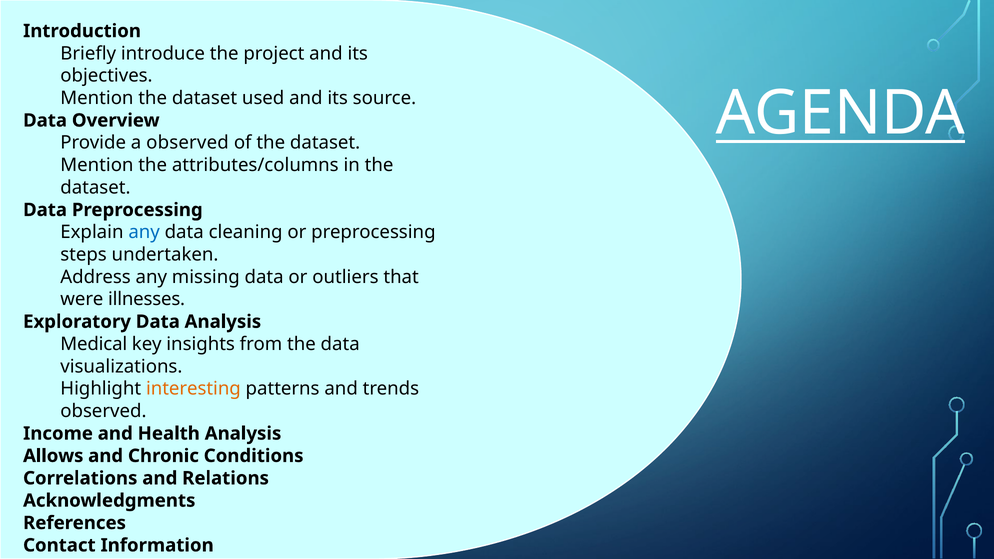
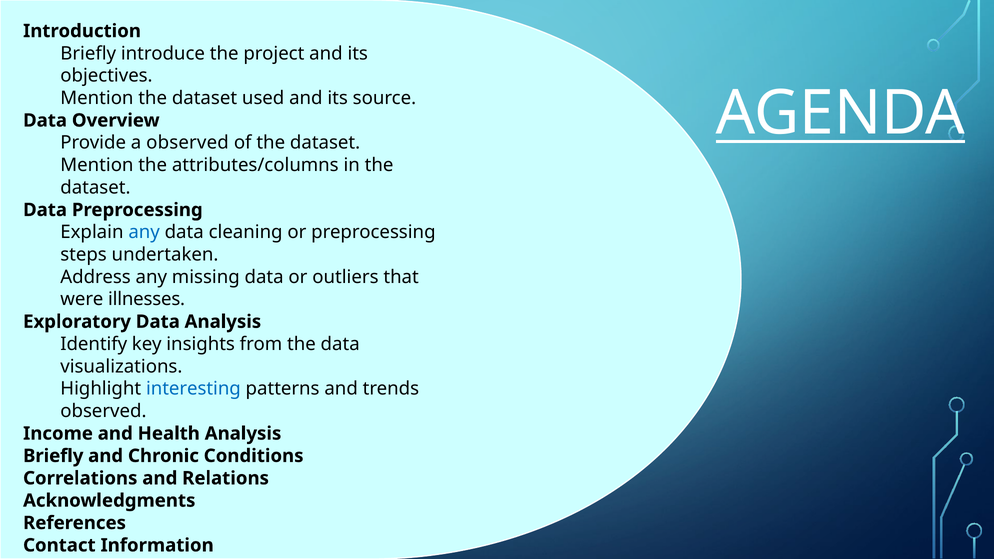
Medical: Medical -> Identify (94, 344)
interesting colour: orange -> blue (193, 389)
Allows: Allows -> Briefly (53, 456)
